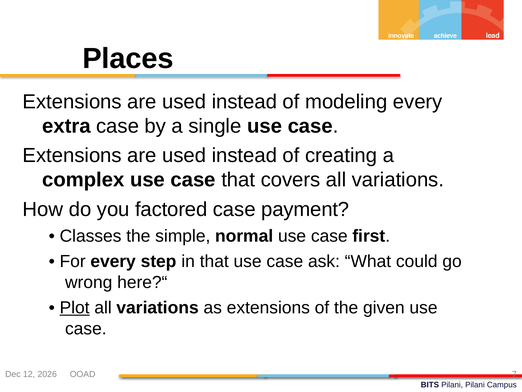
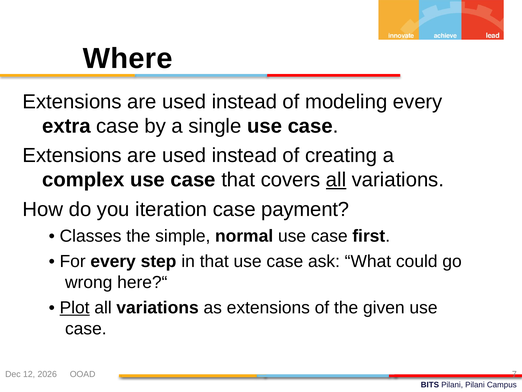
Places: Places -> Where (128, 59)
all underline: none -> present (336, 180)
factored: factored -> iteration (171, 209)
